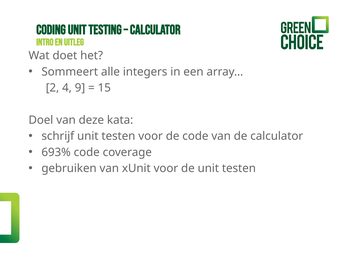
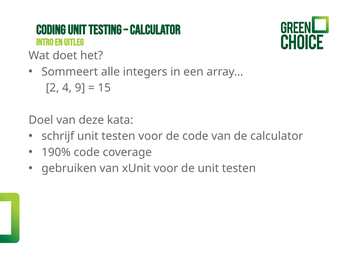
693%: 693% -> 190% (56, 152)
